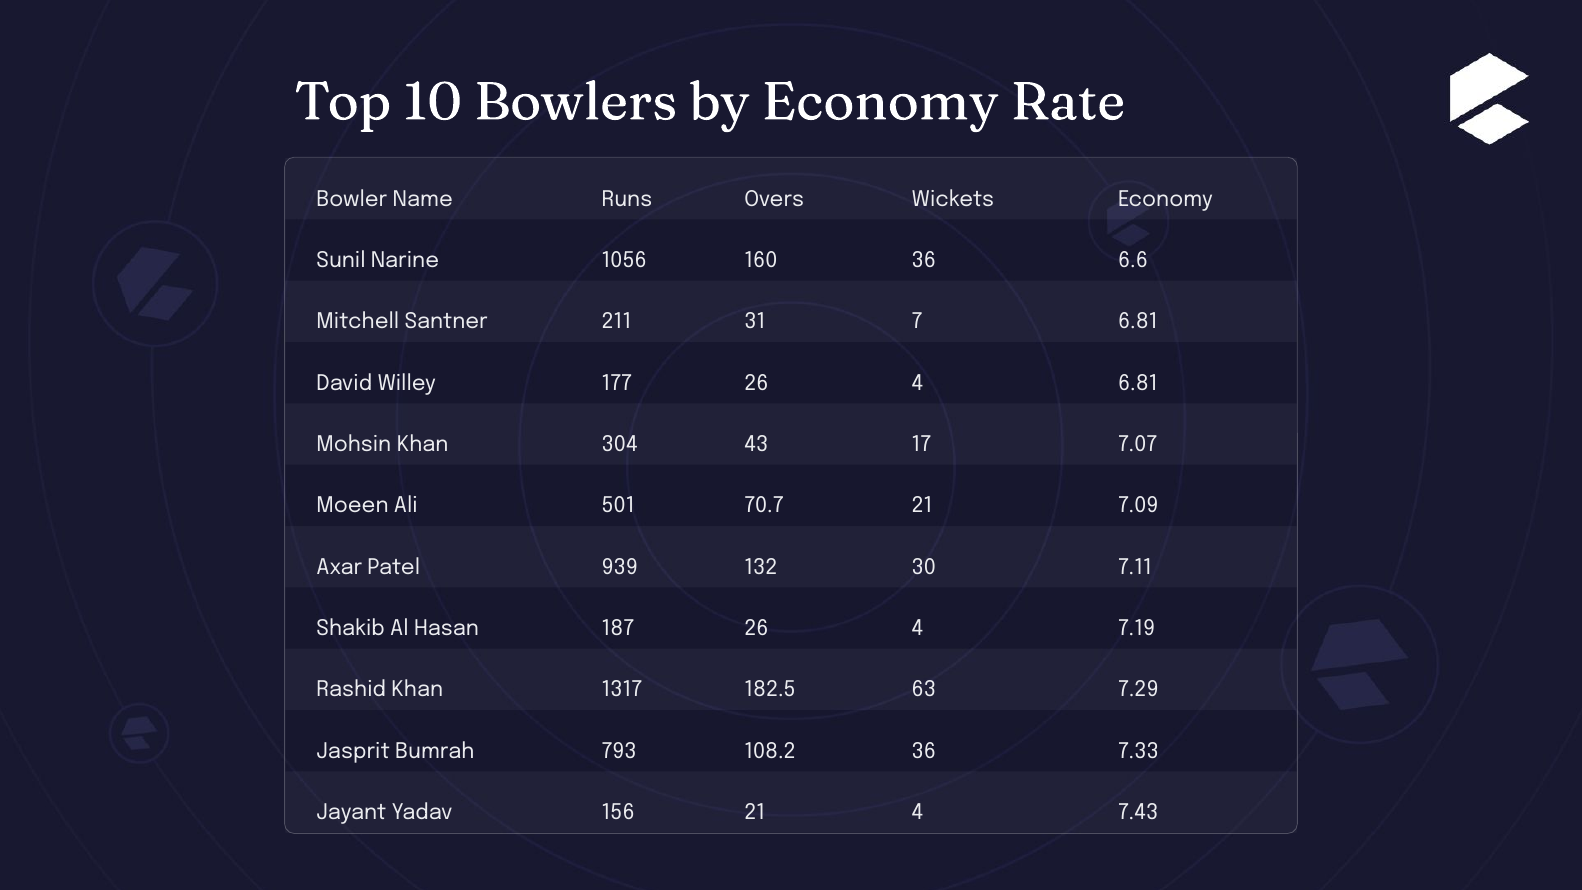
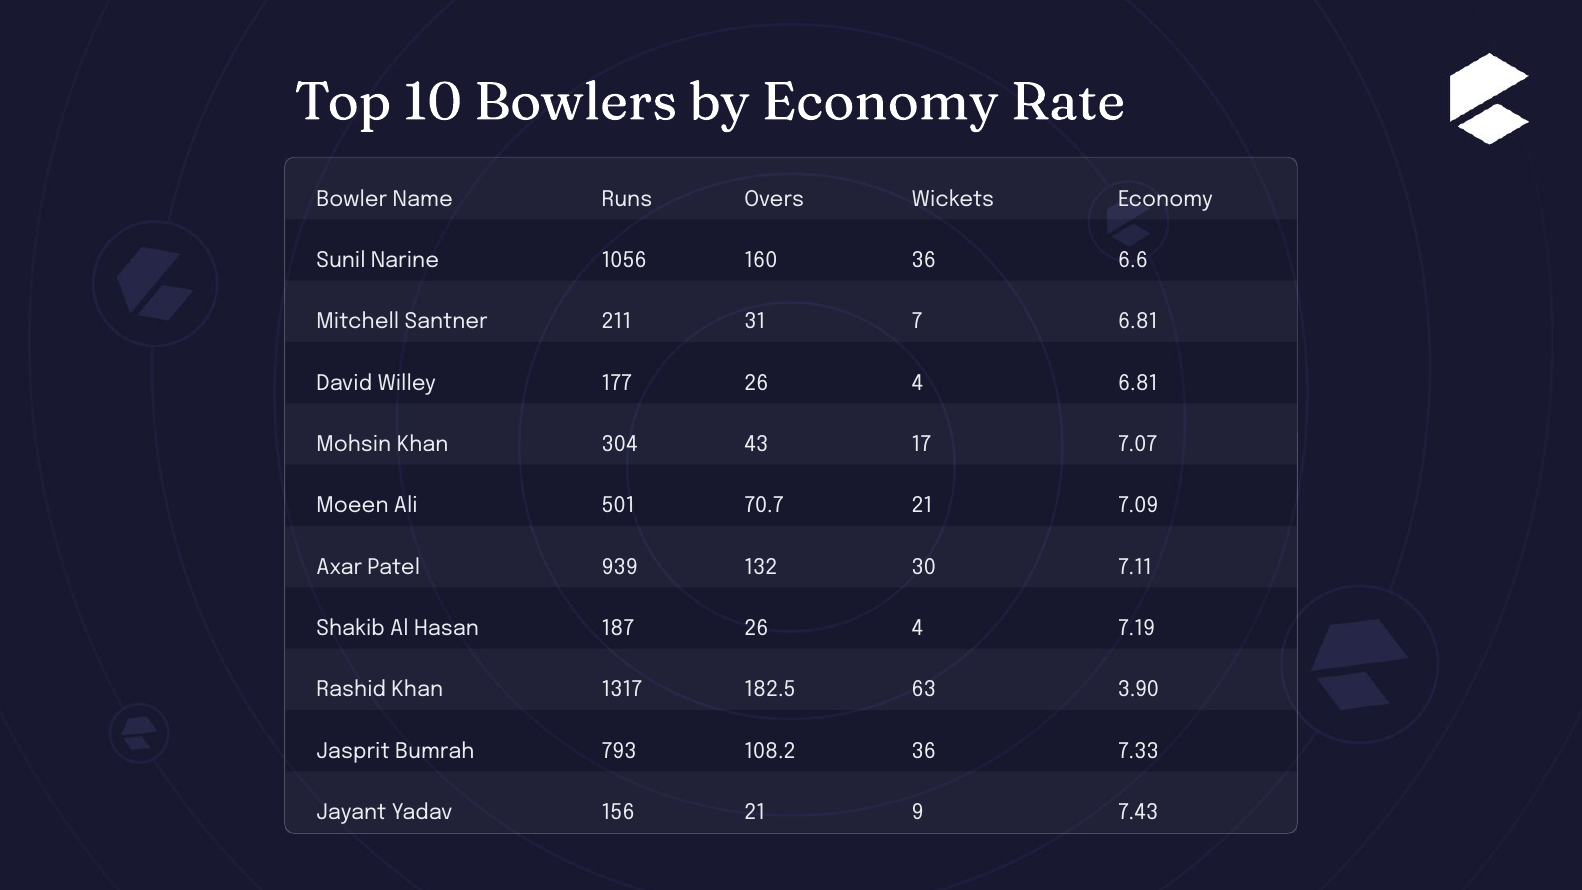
7.29: 7.29 -> 3.90 (1138, 690)
21 4: 4 -> 9 (918, 812)
